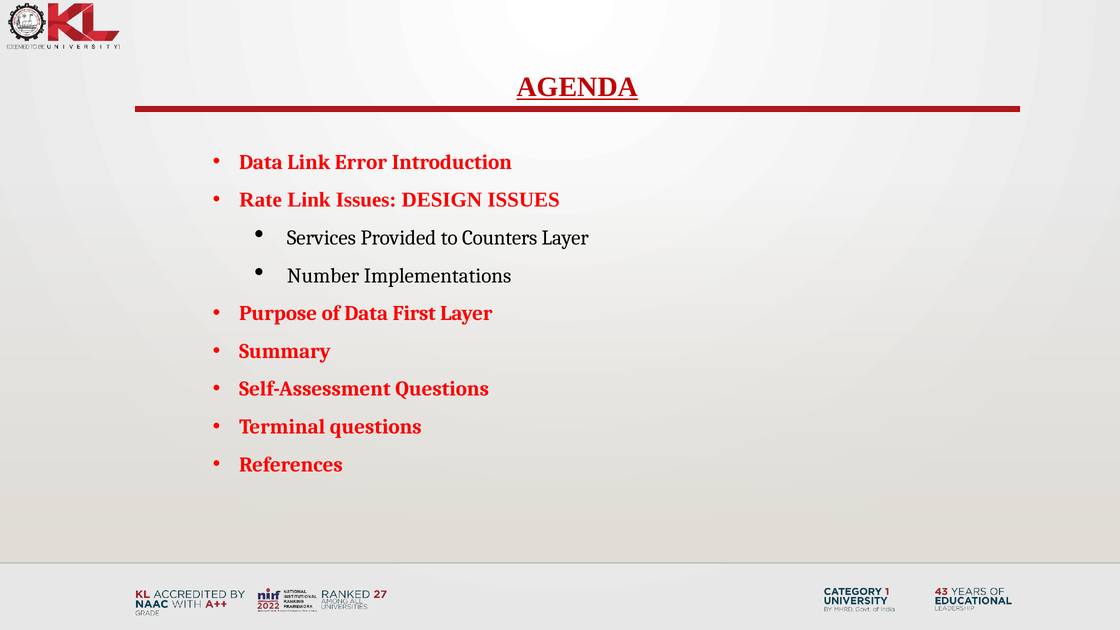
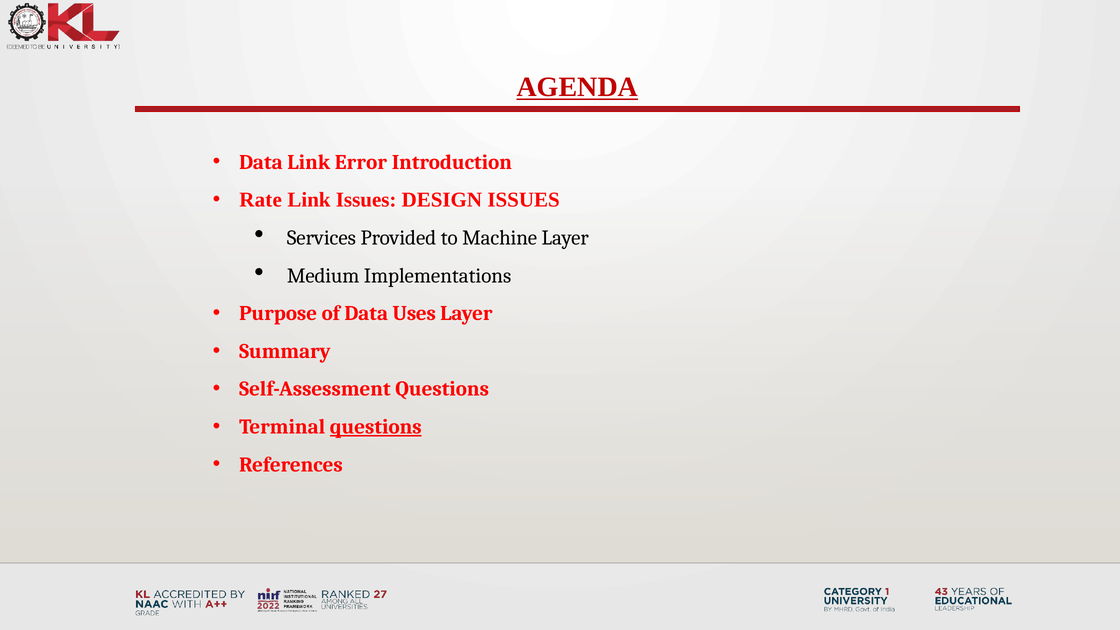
Counters: Counters -> Machine (500, 238)
Number: Number -> Medium (323, 276)
First: First -> Uses (414, 313)
questions underline: none -> present (376, 427)
